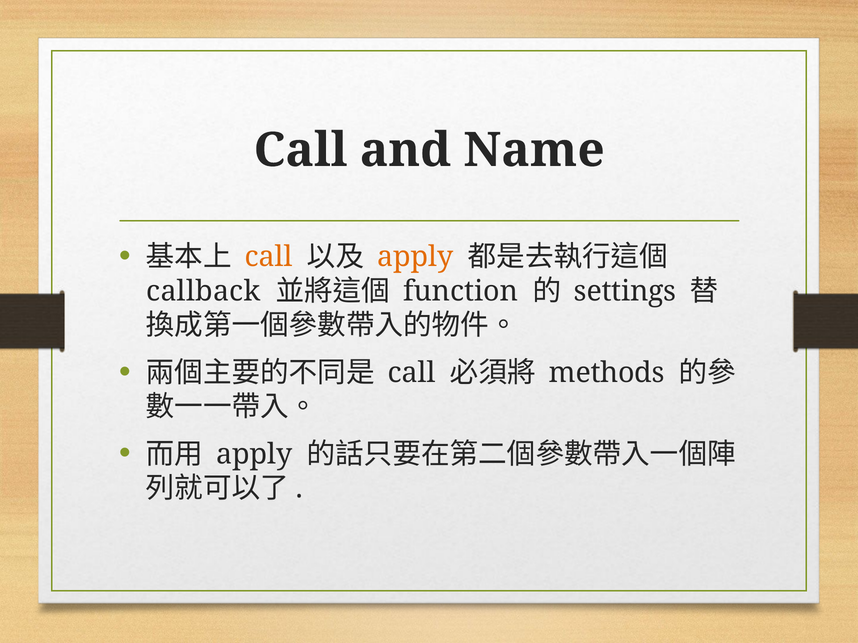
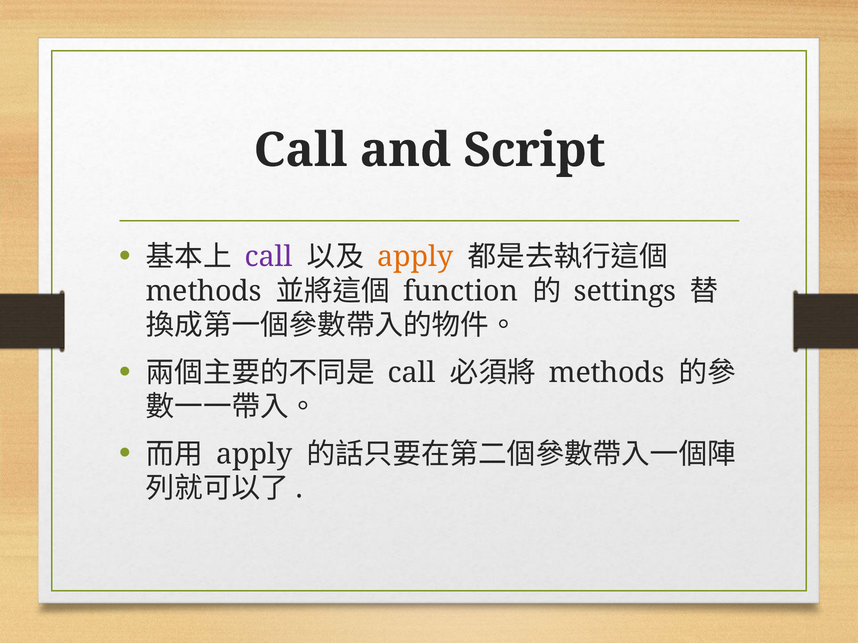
Name: Name -> Script (534, 150)
call colour: orange -> purple (269, 257)
callback: callback -> methods (204, 291)
